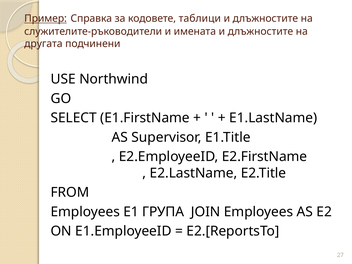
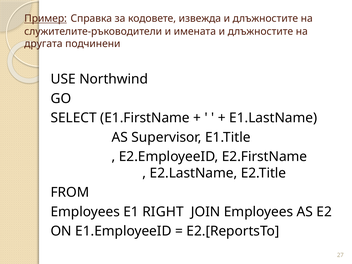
таблици: таблици -> извежда (200, 18)
ГРУПА: ГРУПА -> RIGHT (163, 212)
